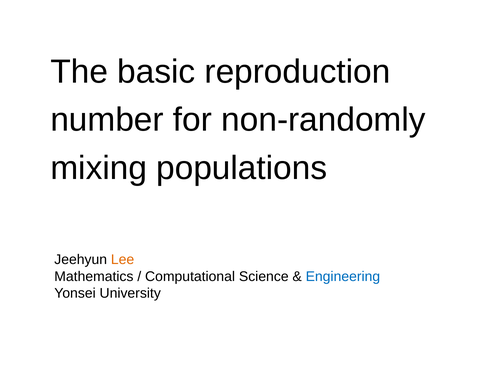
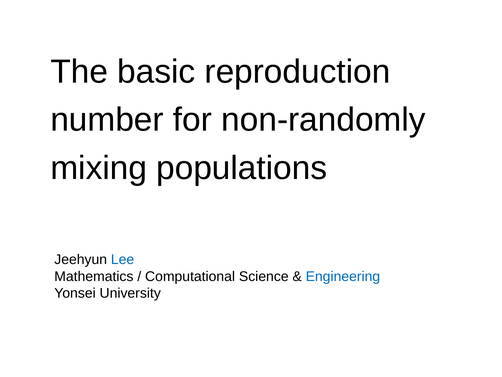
Lee colour: orange -> blue (123, 259)
